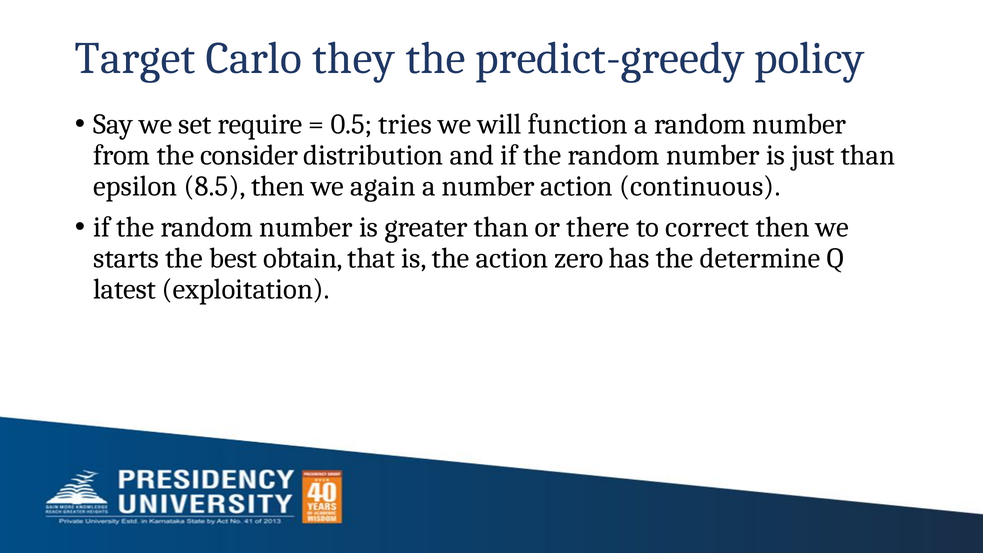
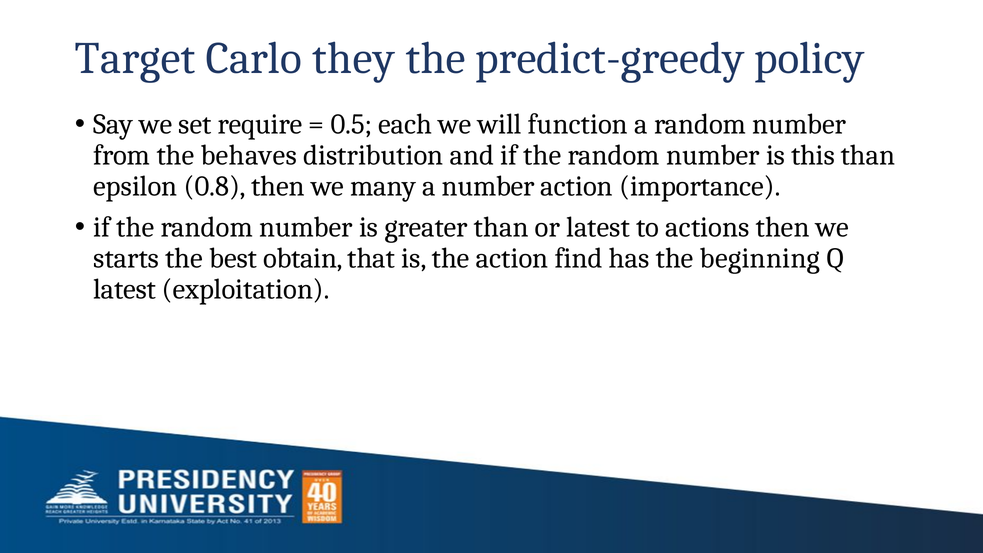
tries: tries -> each (405, 124)
consider: consider -> behaves (249, 155)
just: just -> this (813, 155)
8.5: 8.5 -> 0.8 (215, 186)
again: again -> many (383, 186)
continuous: continuous -> importance (700, 186)
or there: there -> latest (598, 227)
correct: correct -> actions (707, 227)
zero: zero -> find (579, 258)
determine: determine -> beginning (760, 258)
